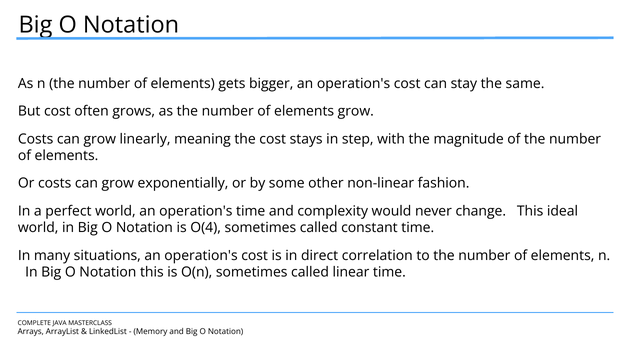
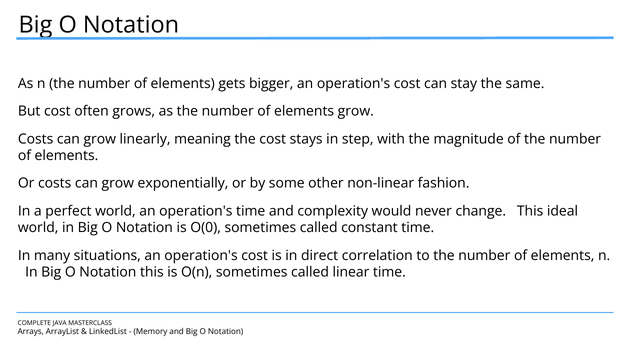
O(4: O(4 -> O(0 (206, 228)
